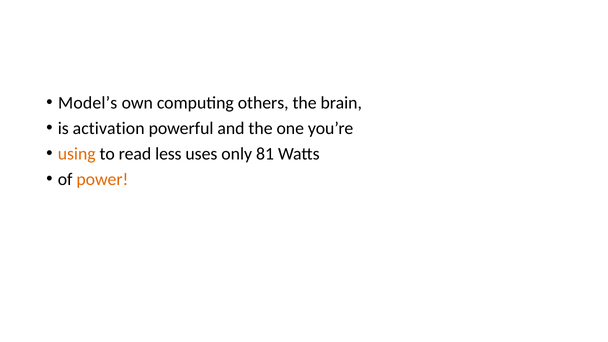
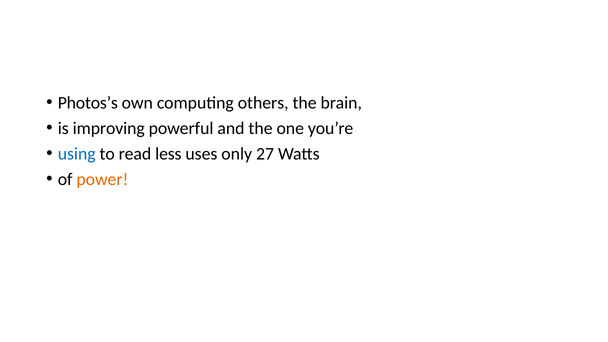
Model’s: Model’s -> Photos’s (88, 103)
activation: activation -> improving (109, 128)
using colour: orange -> blue (77, 154)
81: 81 -> 27 (265, 154)
